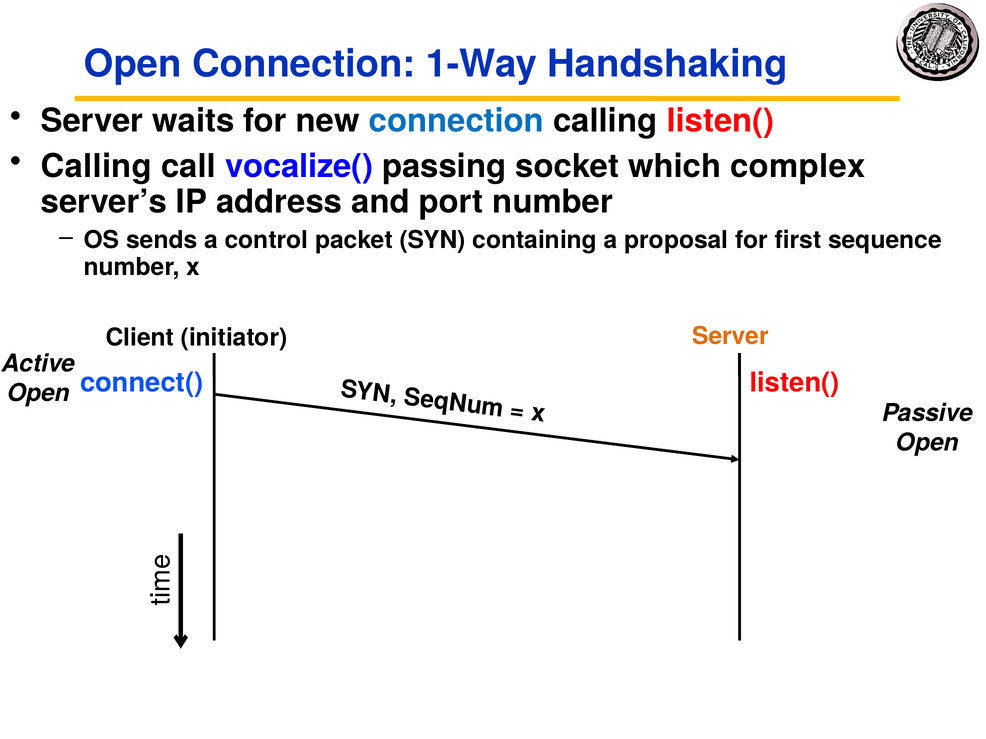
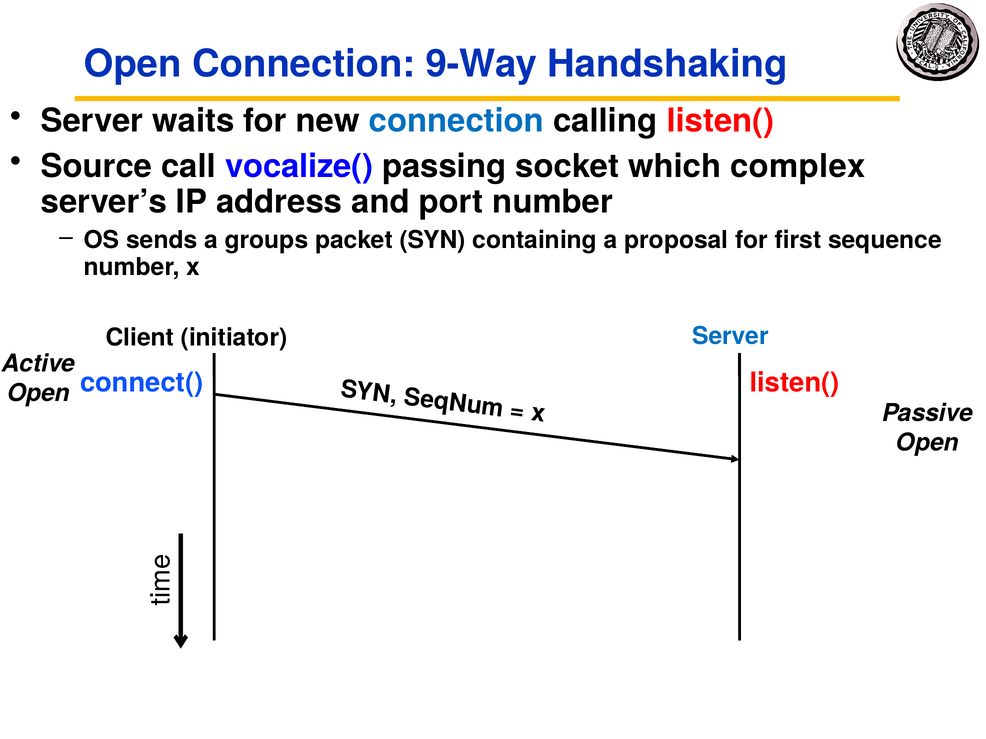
1-Way: 1-Way -> 9-Way (482, 64)
Calling: Calling -> Source (96, 166)
control: control -> groups (266, 240)
Server colour: orange -> blue (730, 336)
